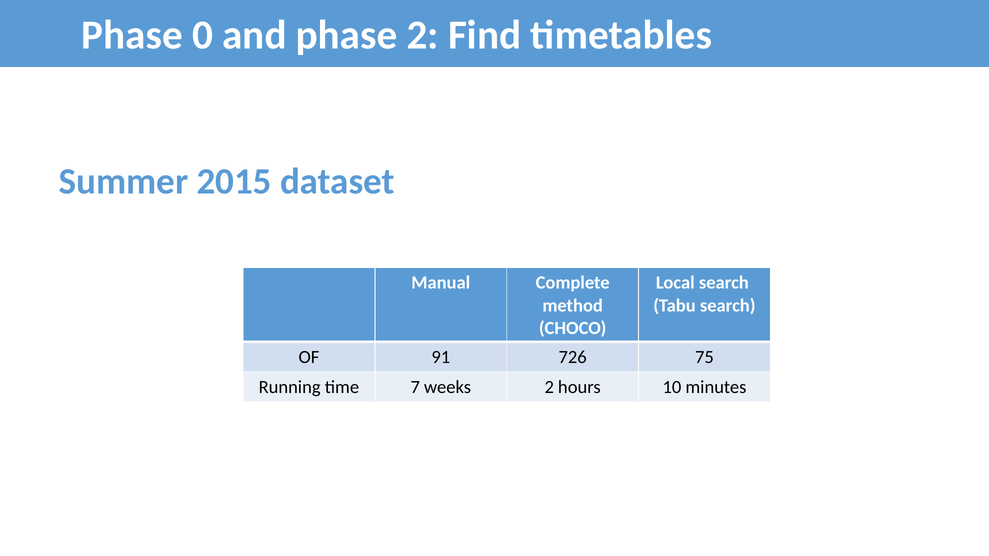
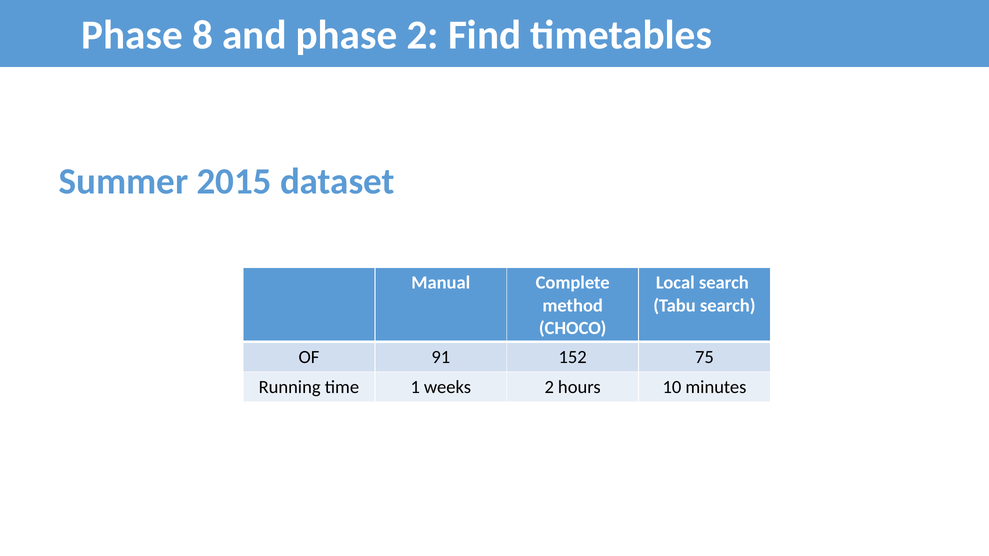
0: 0 -> 8 (203, 35)
726: 726 -> 152 (573, 357)
7: 7 -> 1 (415, 387)
